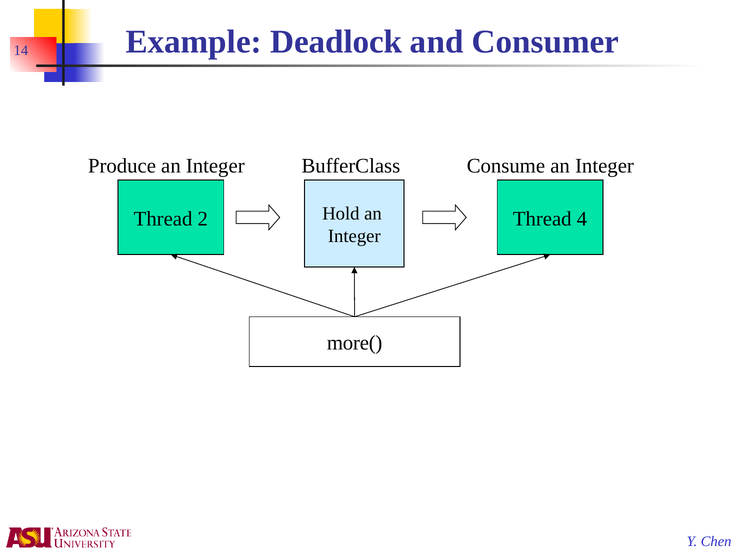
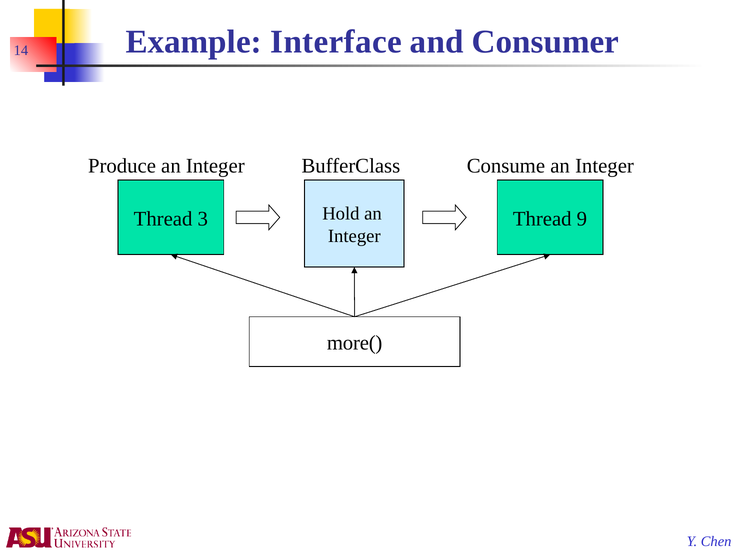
Deadlock: Deadlock -> Interface (336, 42)
2: 2 -> 3 (203, 219)
4: 4 -> 9 (582, 219)
